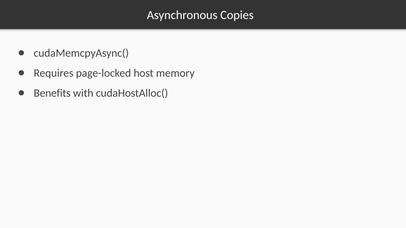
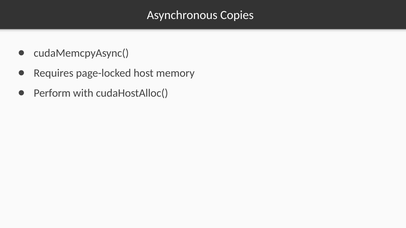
Benefits: Benefits -> Perform (52, 93)
